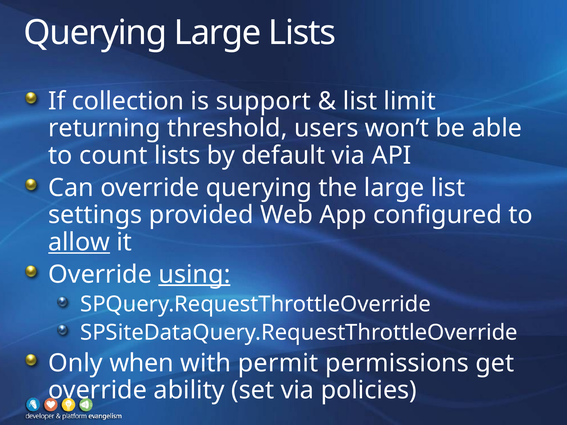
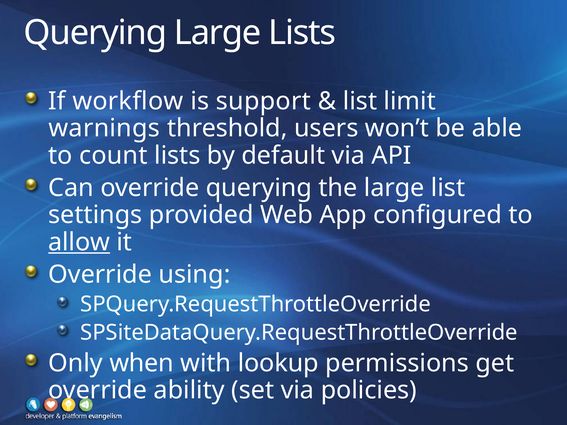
collection: collection -> workflow (128, 101)
returning: returning -> warnings (104, 128)
using underline: present -> none (194, 275)
permit: permit -> lookup (278, 363)
